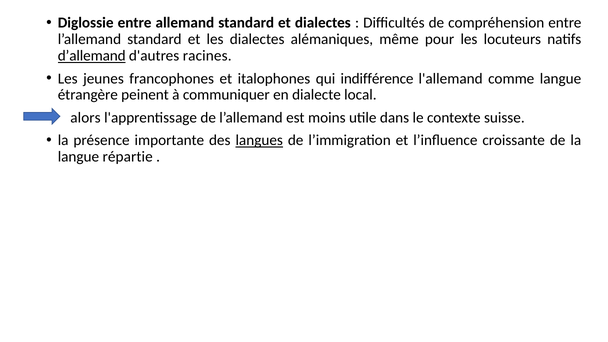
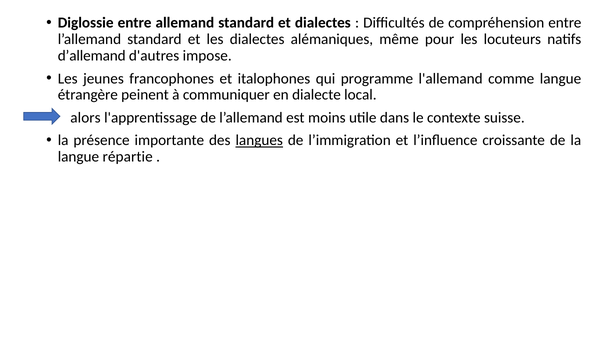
d’allemand underline: present -> none (92, 56)
racines: racines -> impose (207, 56)
indifférence: indifférence -> programme (377, 79)
